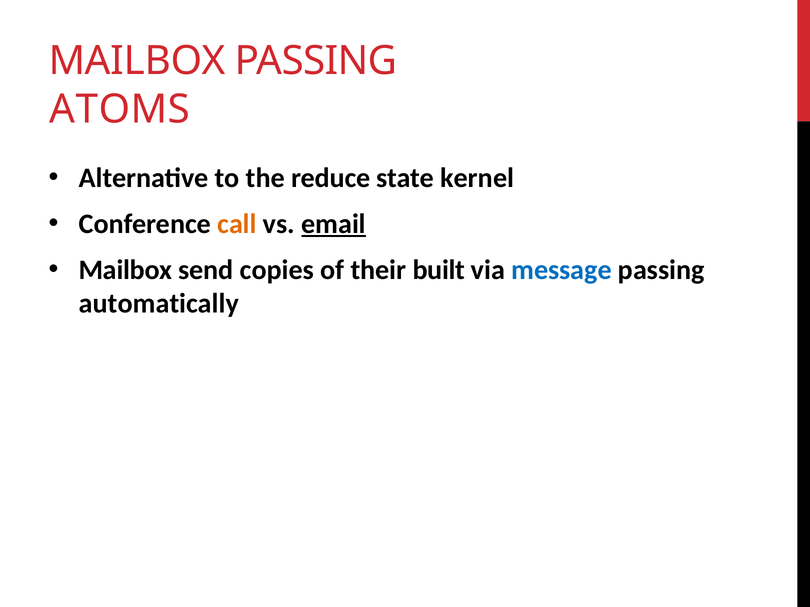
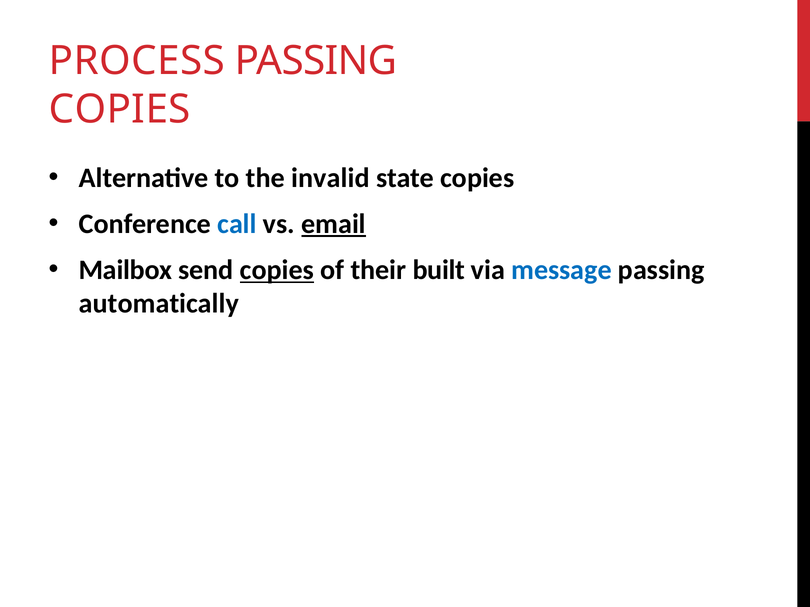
MAILBOX: MAILBOX -> PROCESS (137, 61)
ATOMS: ATOMS -> COPIES (120, 109)
reduce: reduce -> invalid (331, 178)
state kernel: kernel -> copies (477, 178)
call colour: orange -> blue (237, 224)
copies underline: none -> present (277, 270)
